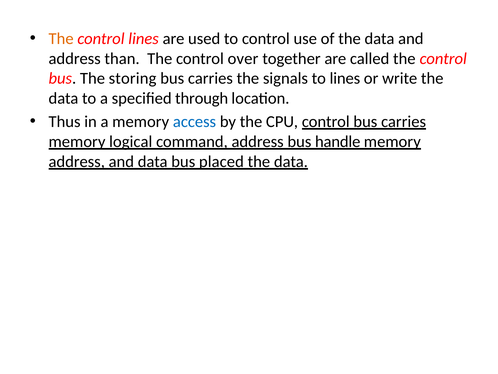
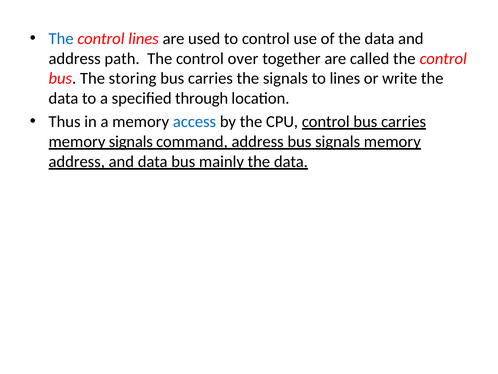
The colour: orange -> blue (61, 39)
than: than -> path (122, 58)
memory logical: logical -> signals (131, 141)
bus handle: handle -> signals (338, 141)
placed: placed -> mainly (221, 161)
